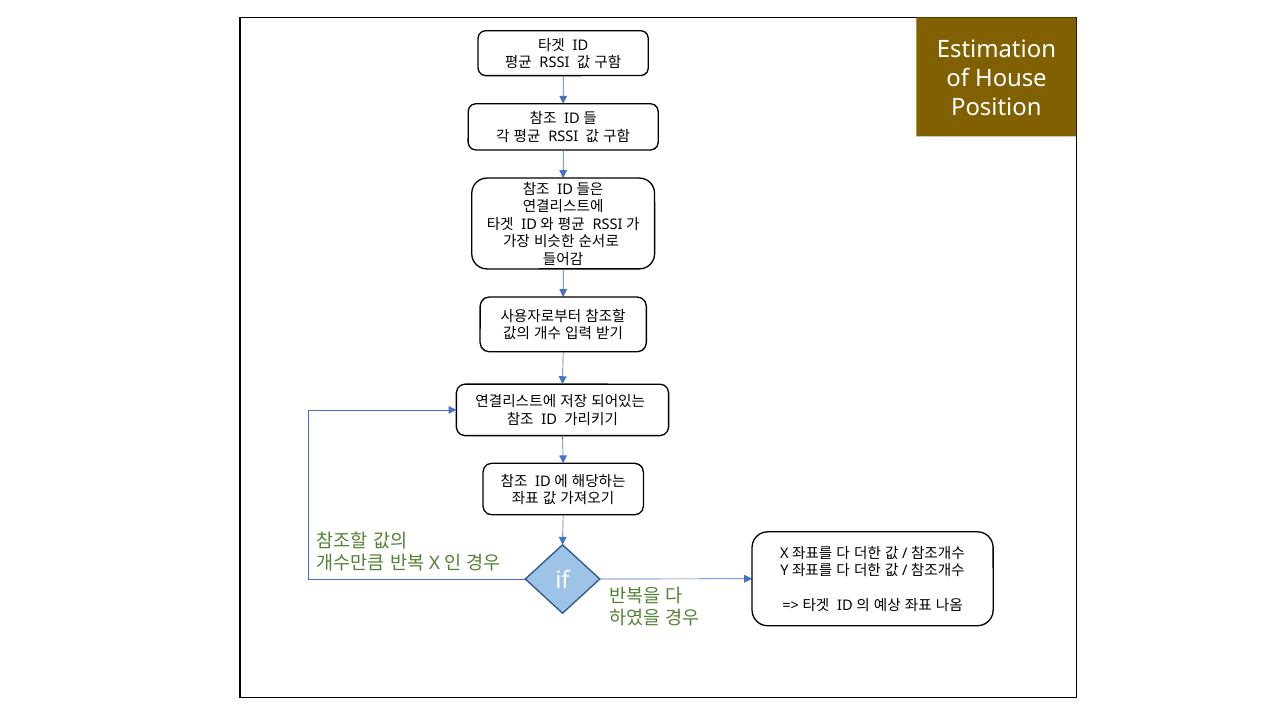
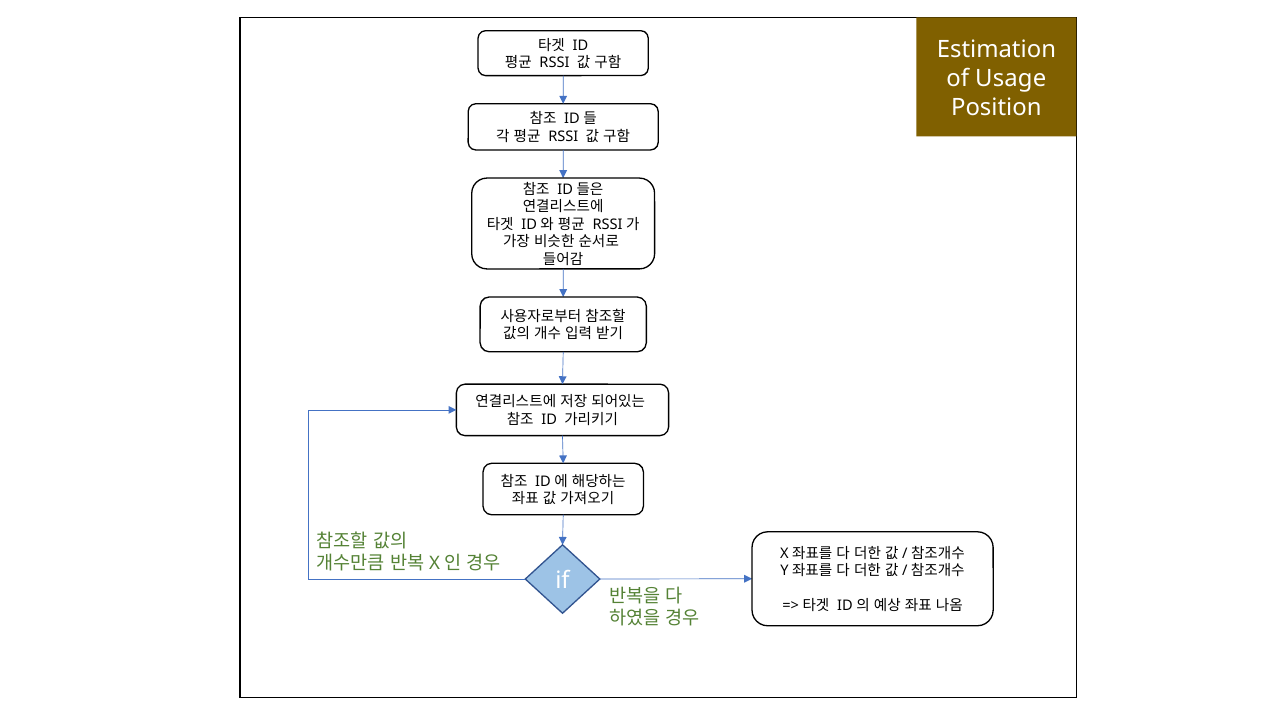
House: House -> Usage (1011, 79)
